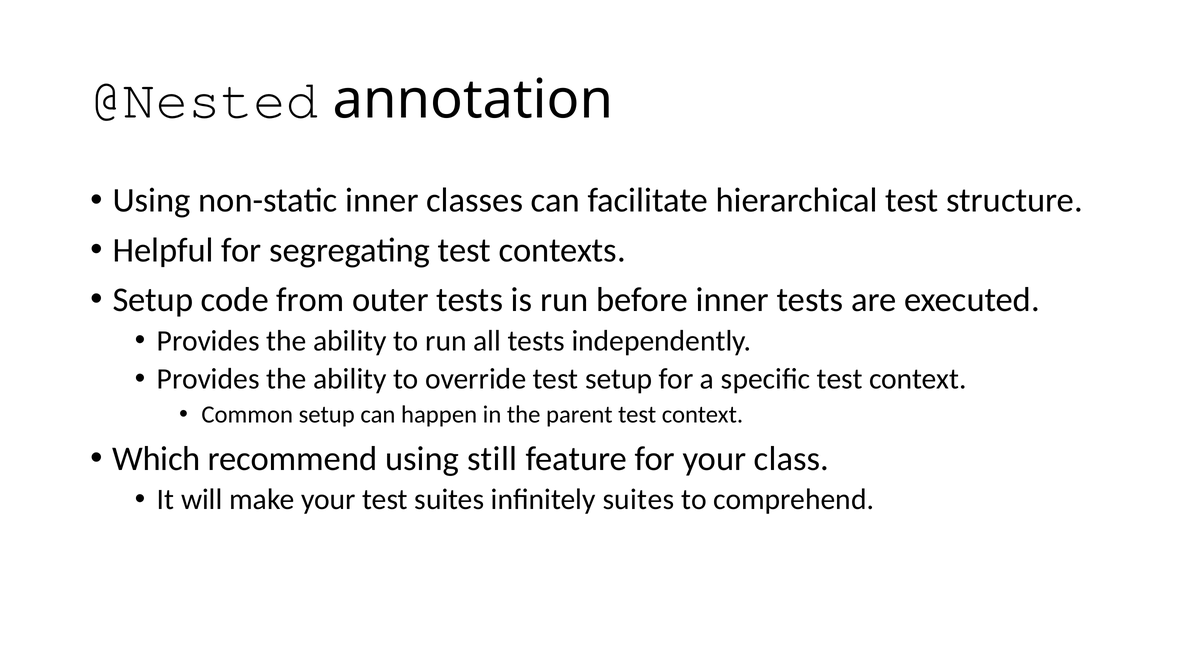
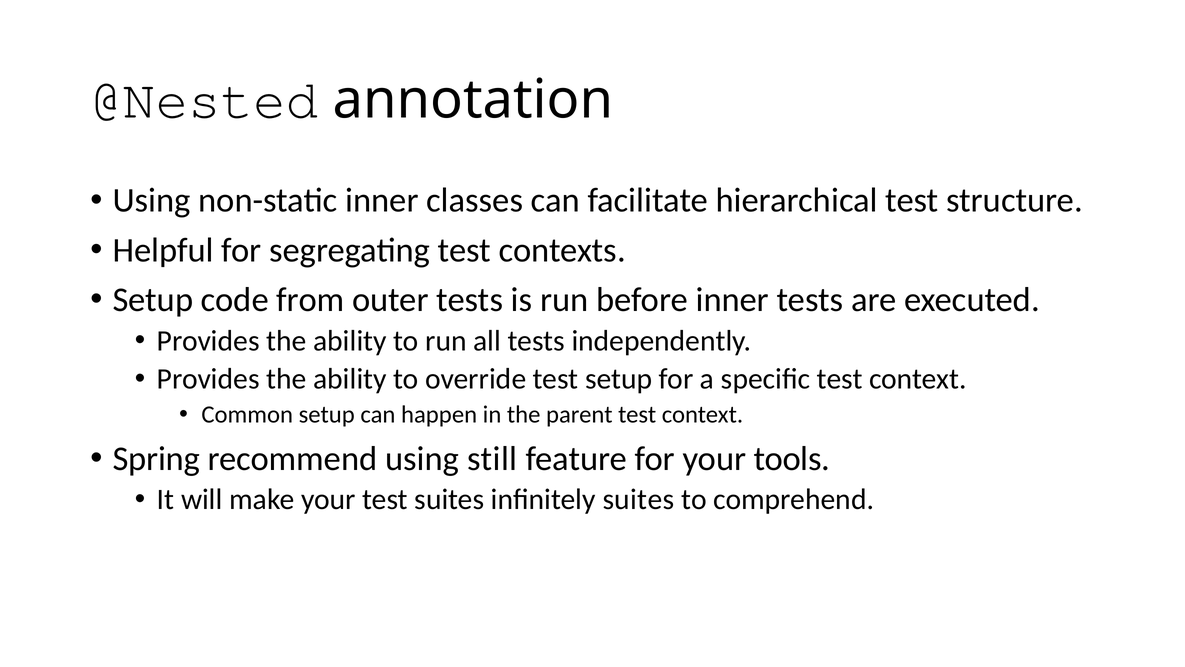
Which: Which -> Spring (156, 459)
class: class -> tools (792, 459)
